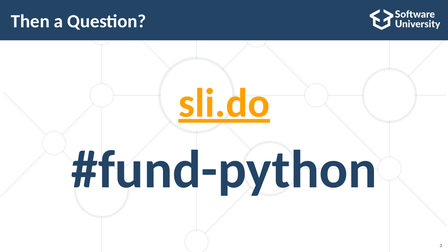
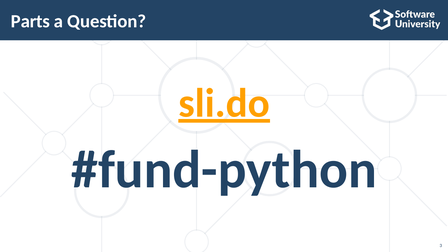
Then: Then -> Parts (30, 21)
